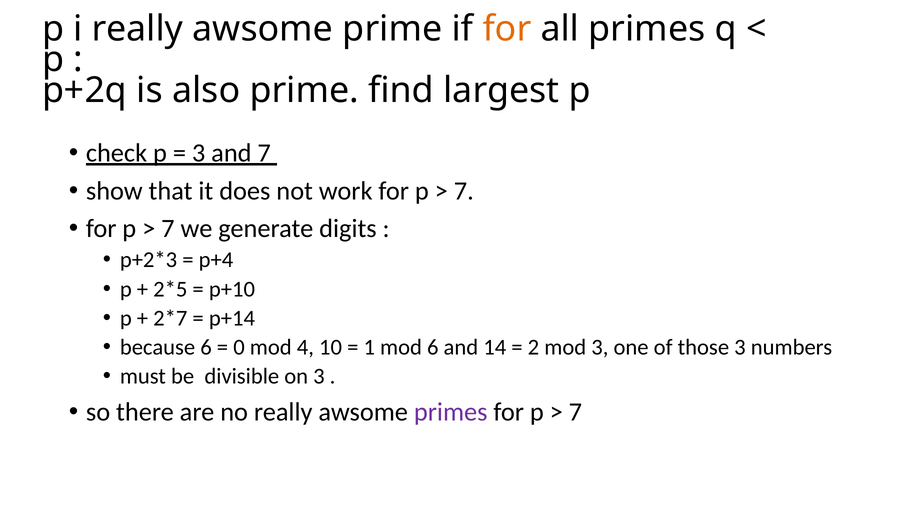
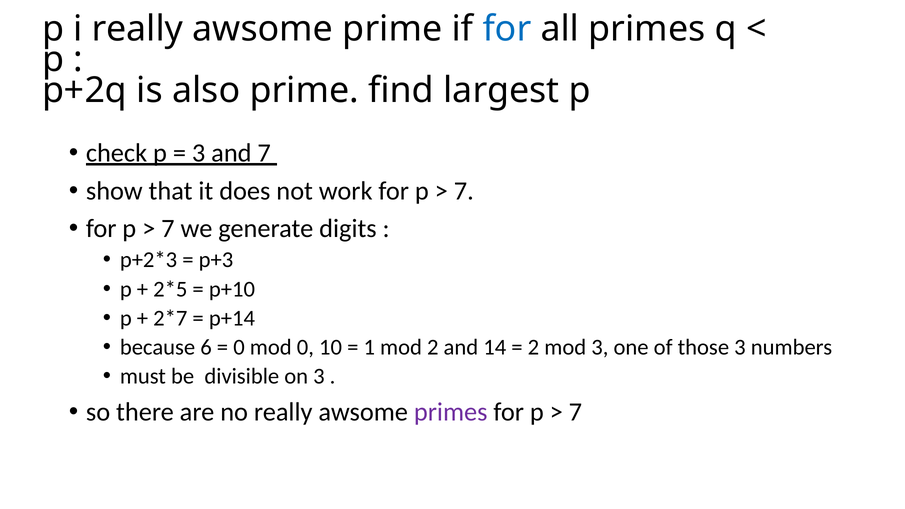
for colour: orange -> blue (507, 29)
p+4: p+4 -> p+3 (216, 260)
mod 4: 4 -> 0 (305, 347)
mod 6: 6 -> 2 (433, 347)
